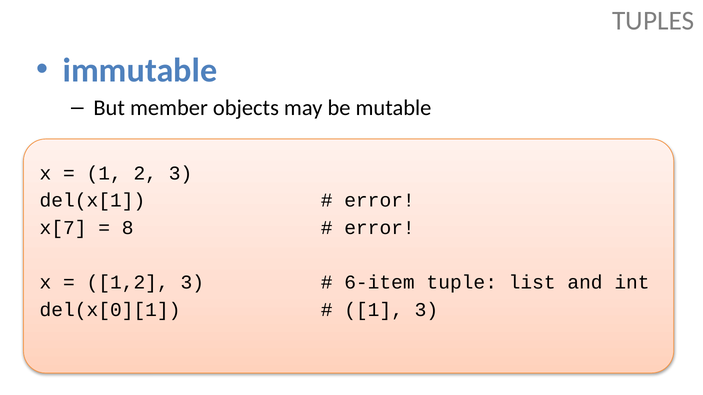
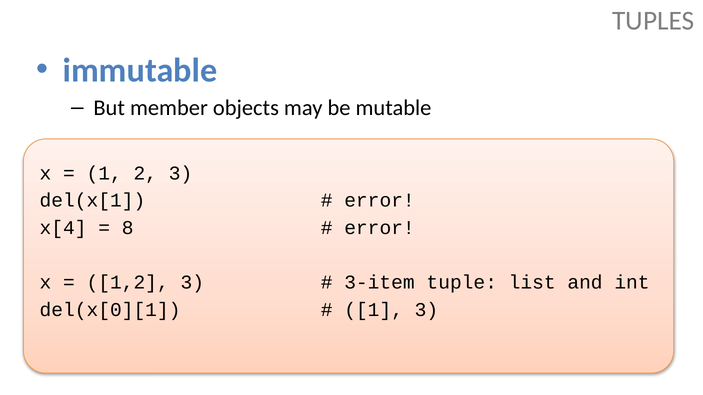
x[7: x[7 -> x[4 (63, 228)
6-item: 6-item -> 3-item (379, 283)
